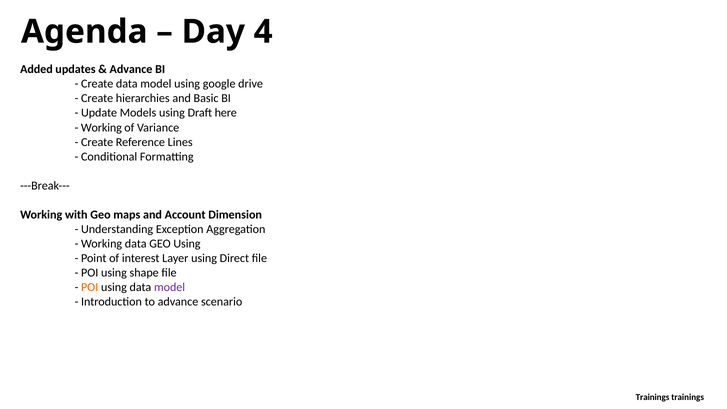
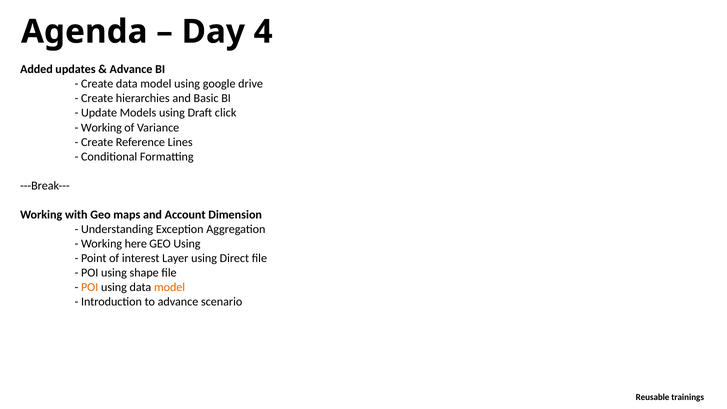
here: here -> click (226, 113)
Working data: data -> here (136, 244)
model colour: purple -> orange (170, 287)
Trainings: Trainings -> Reusable (653, 397)
